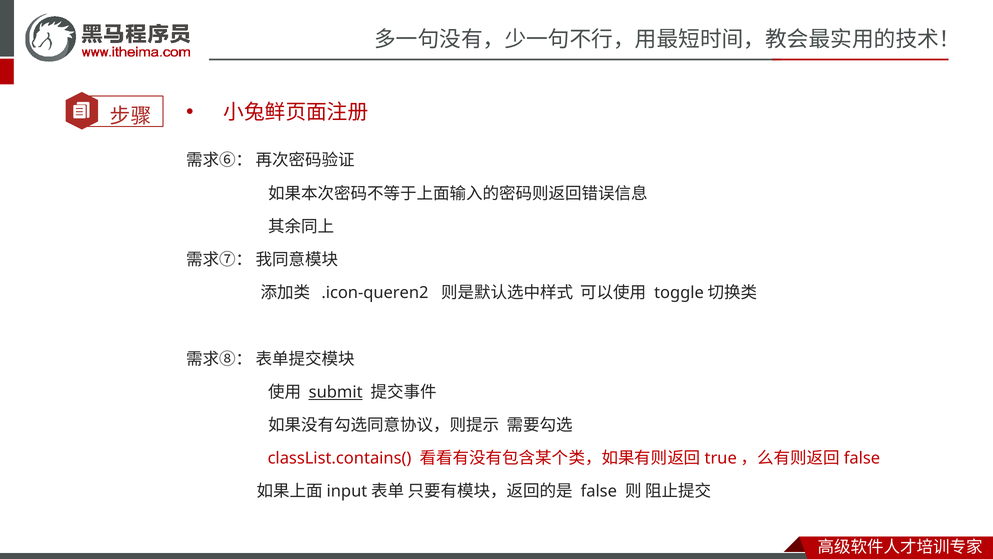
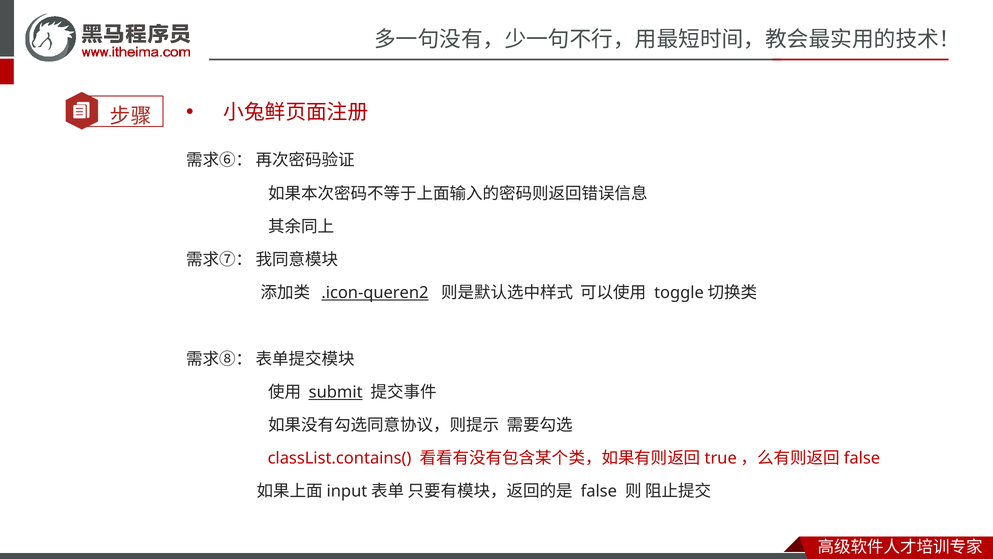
.icon-queren2 underline: none -> present (375, 293)
